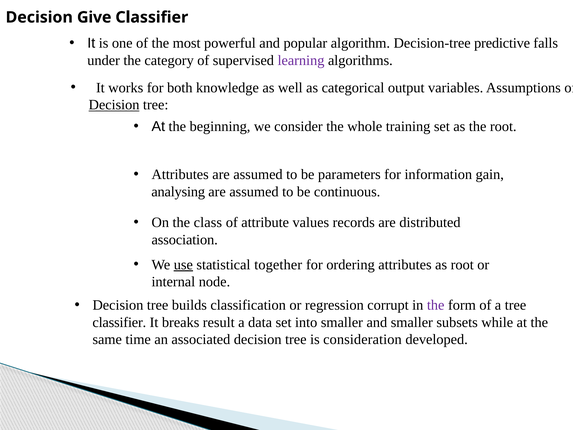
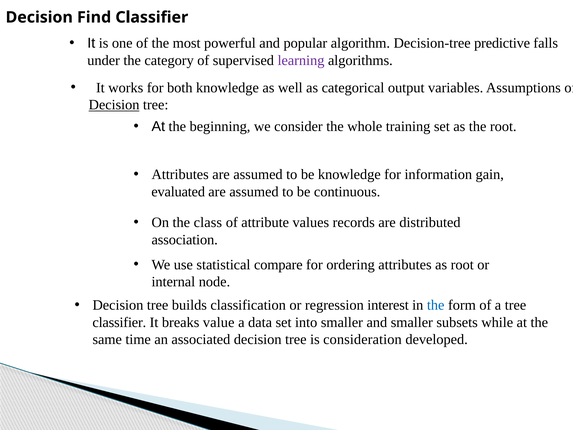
Give: Give -> Find (94, 17)
be parameters: parameters -> knowledge (349, 174)
analysing: analysing -> evaluated (178, 192)
use underline: present -> none (183, 264)
together: together -> compare (278, 264)
corrupt: corrupt -> interest (388, 305)
the colour: purple -> blue (436, 305)
result: result -> value (219, 322)
